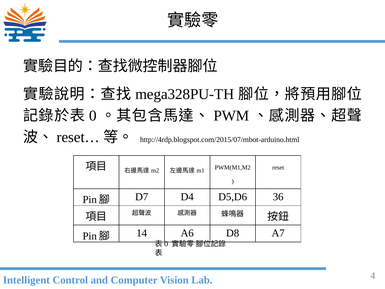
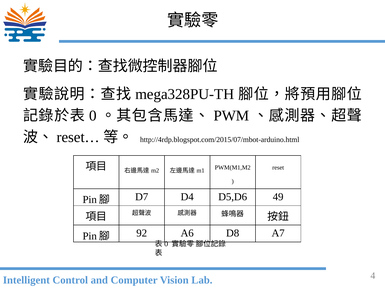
36: 36 -> 49 (278, 197)
14: 14 -> 92 (142, 233)
